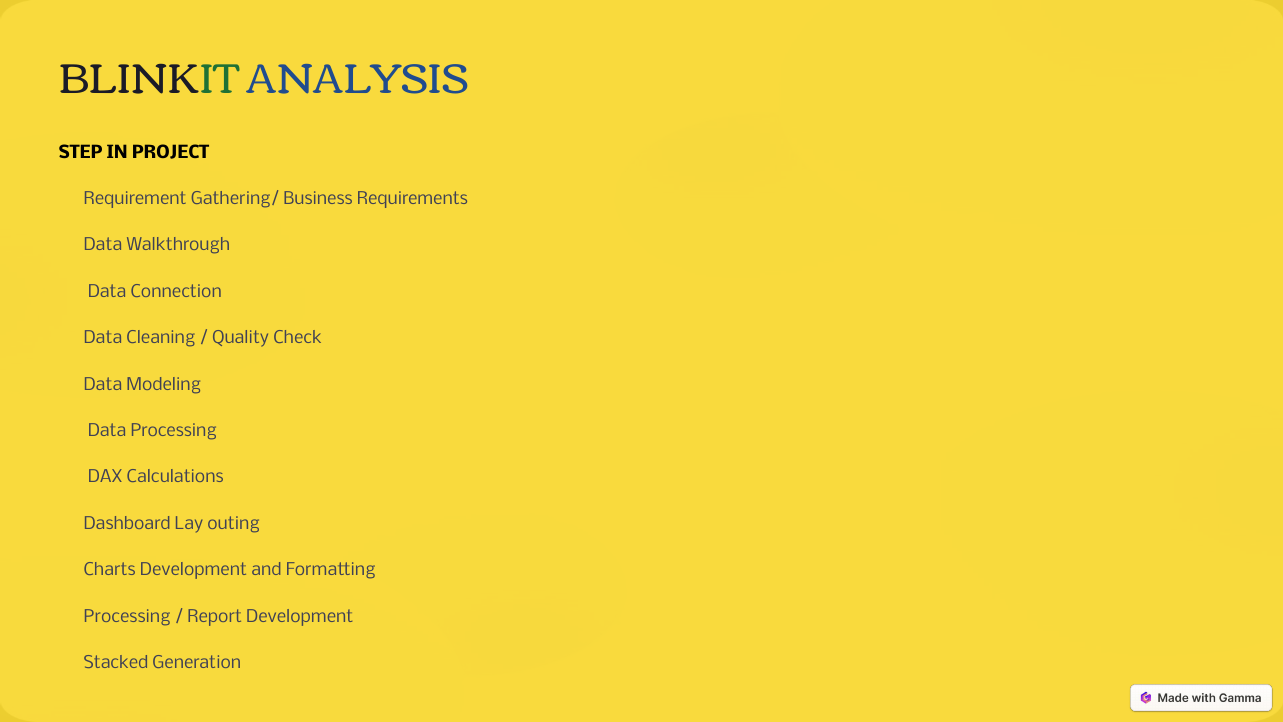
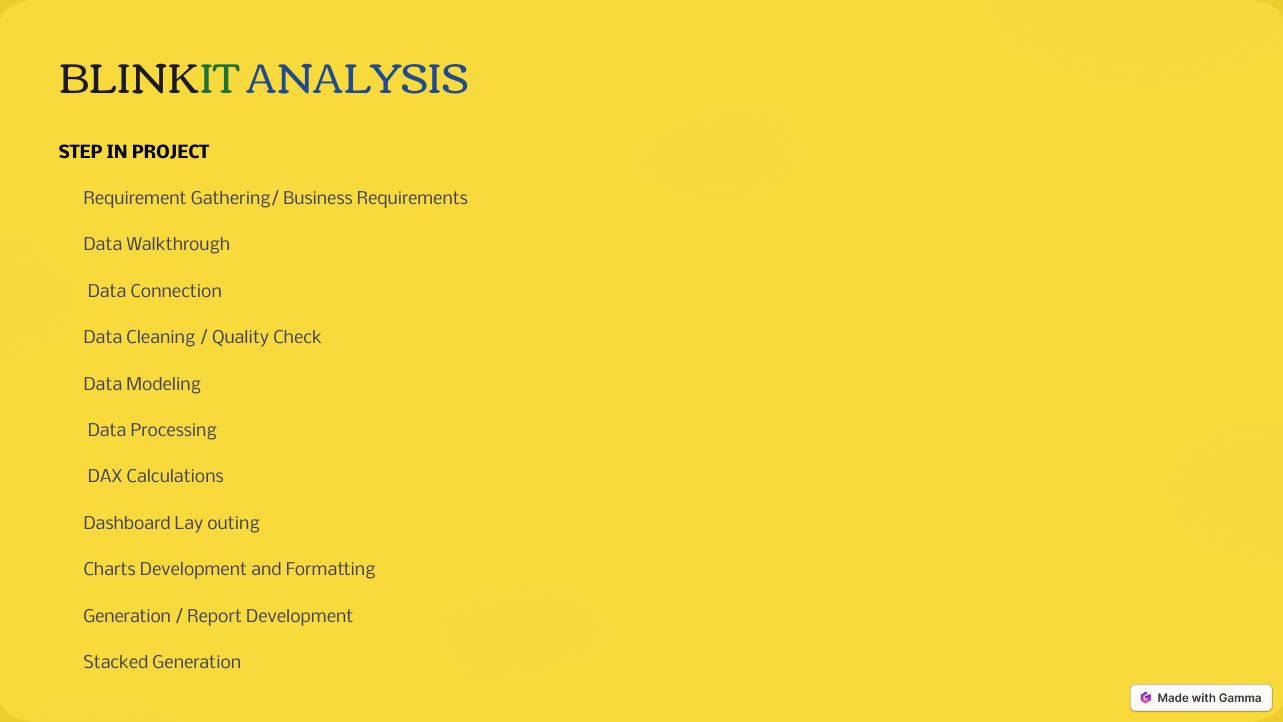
Processing: Processing -> Generation (127, 616)
